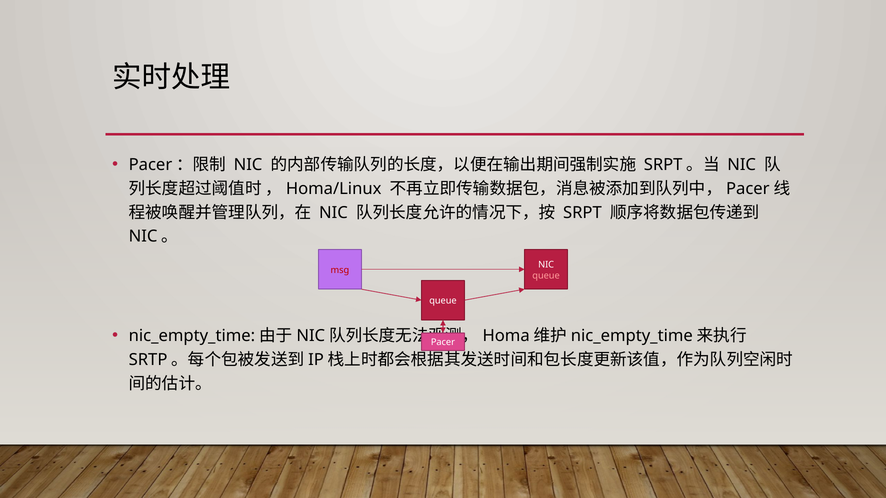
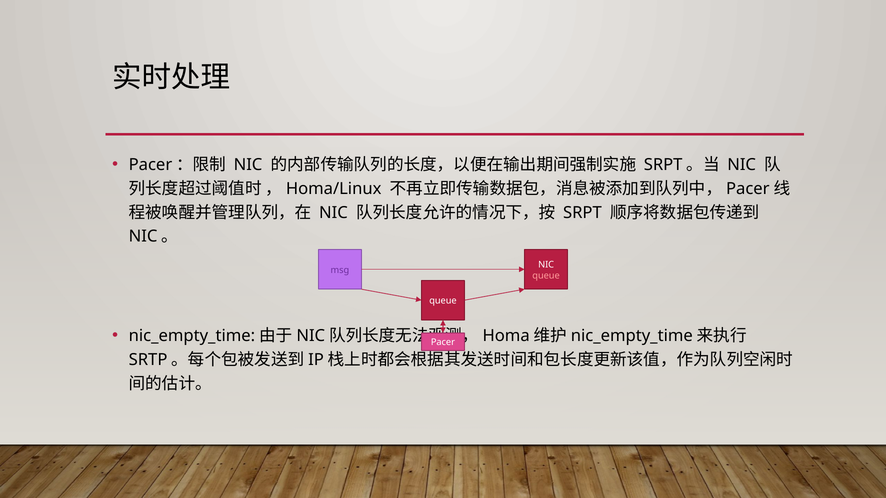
msg colour: red -> purple (340, 270)
